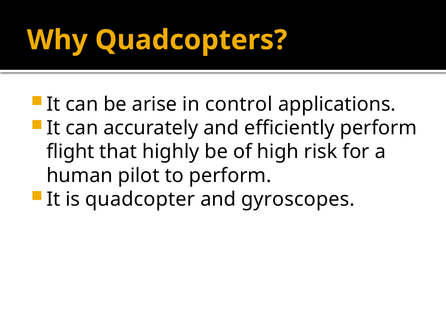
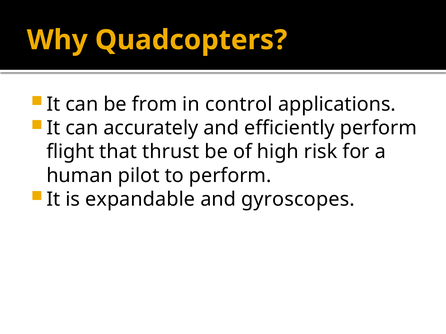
arise: arise -> from (155, 104)
highly: highly -> thrust (171, 152)
quadcopter: quadcopter -> expandable (140, 200)
